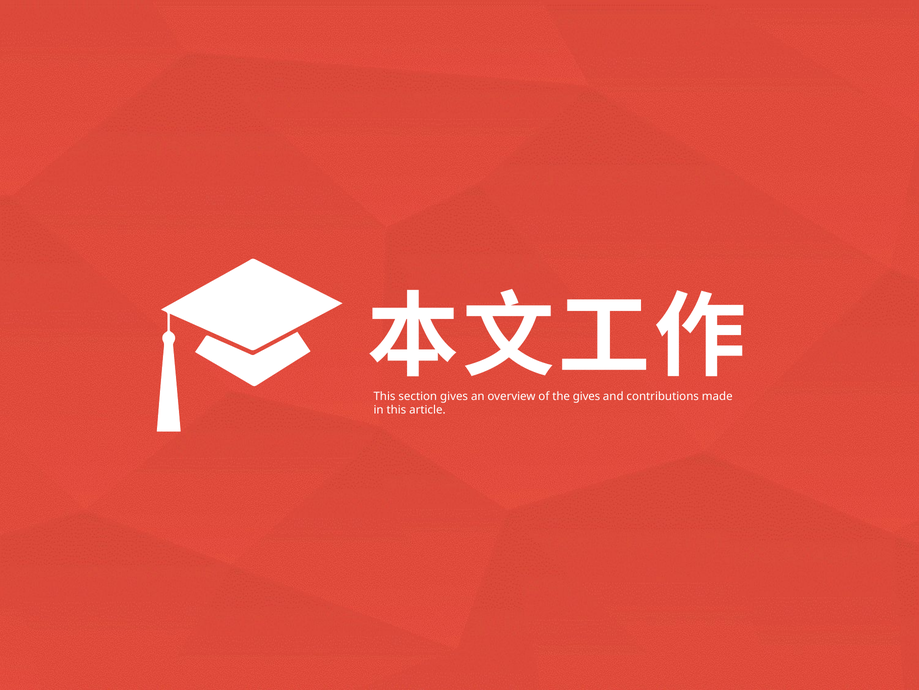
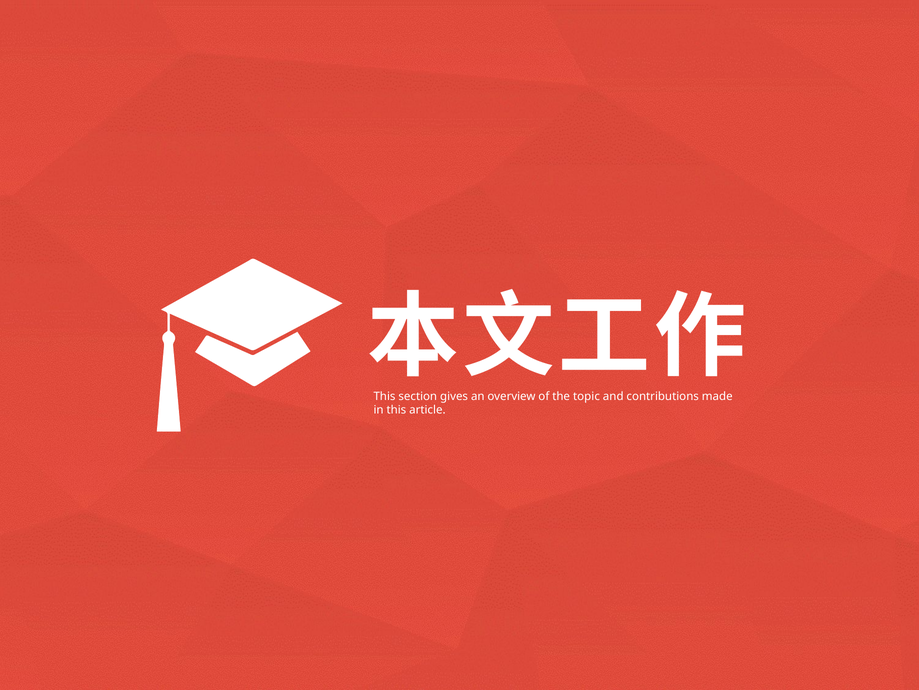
the gives: gives -> topic (586, 396)
